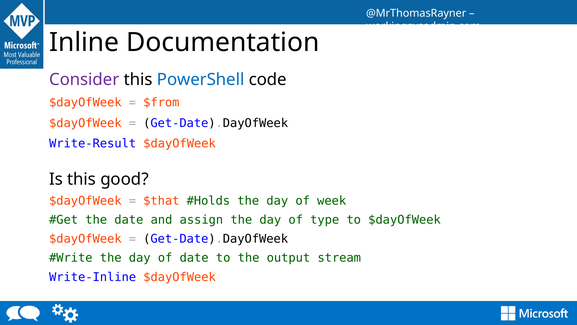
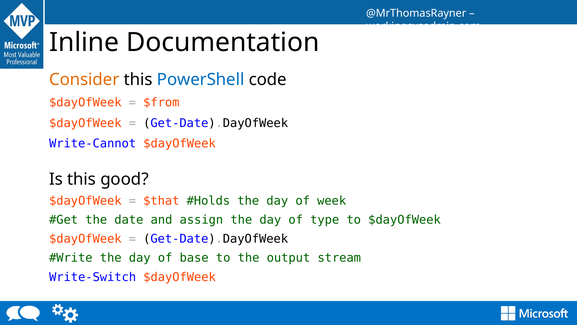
Consider colour: purple -> orange (84, 79)
Write-Result: Write-Result -> Write-Cannot (93, 143)
of date: date -> base (194, 258)
Write-Inline: Write-Inline -> Write-Switch (93, 277)
